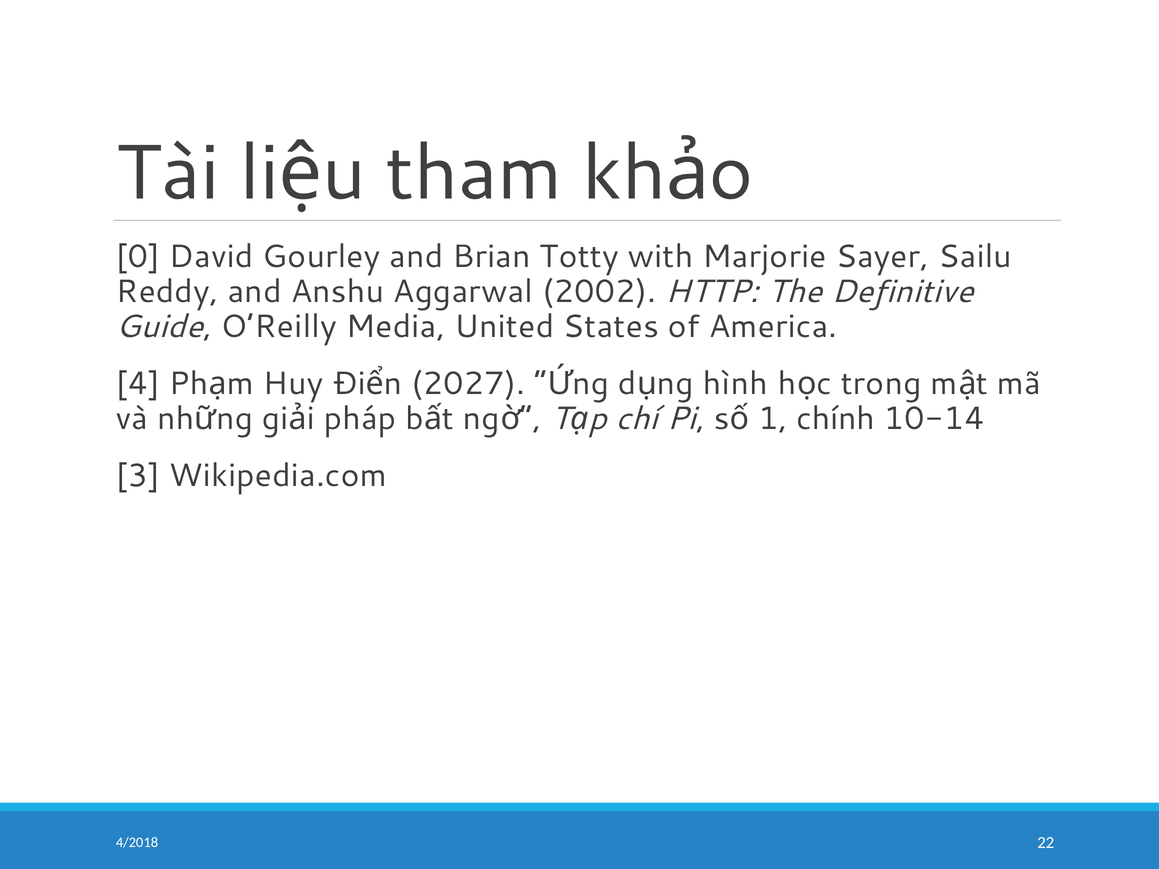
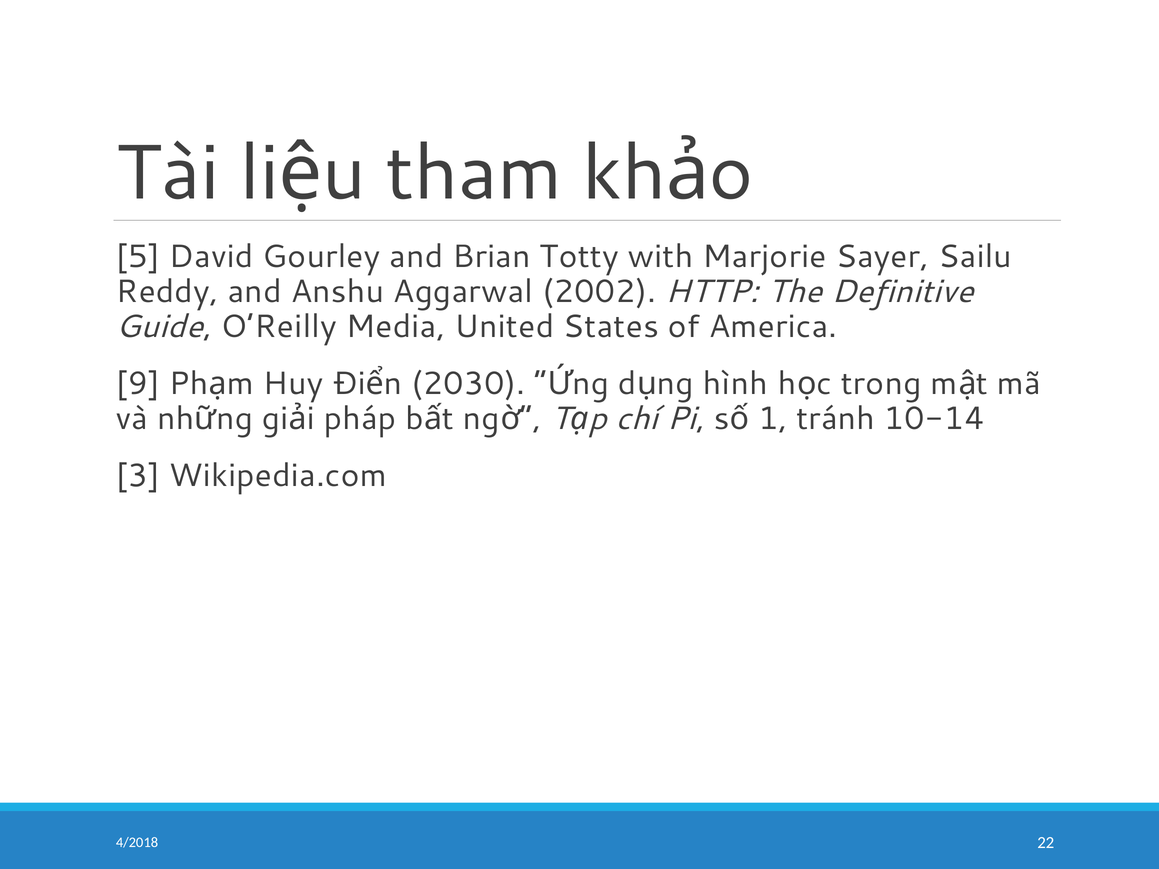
0: 0 -> 5 (138, 257)
4: 4 -> 9 (138, 384)
2027: 2027 -> 2030 (468, 384)
chính: chính -> tránh (836, 419)
